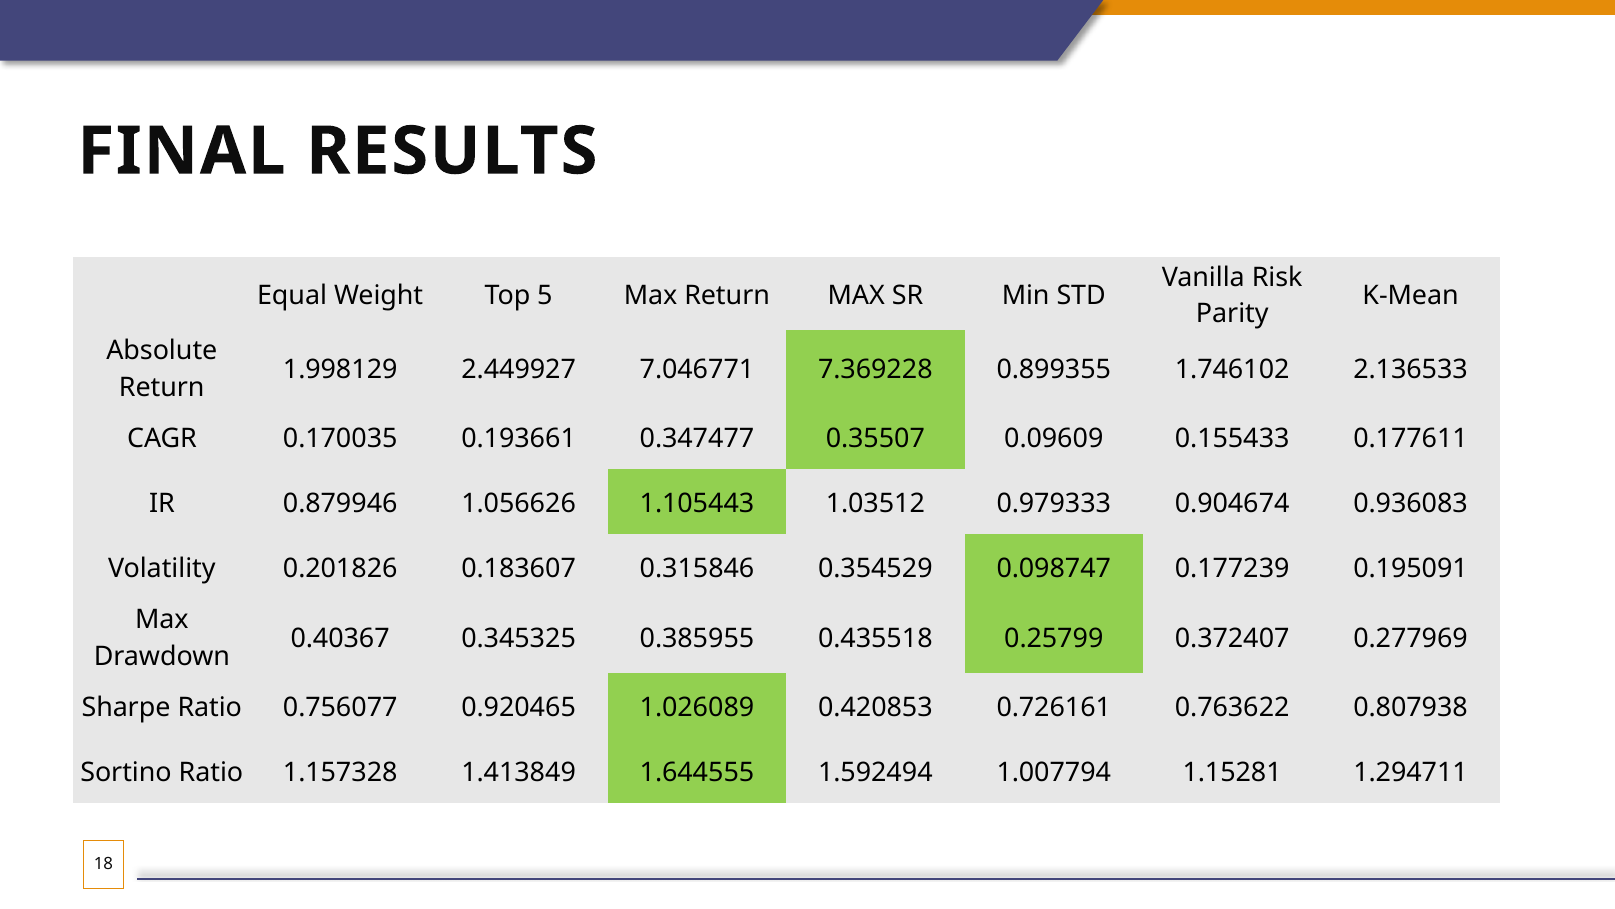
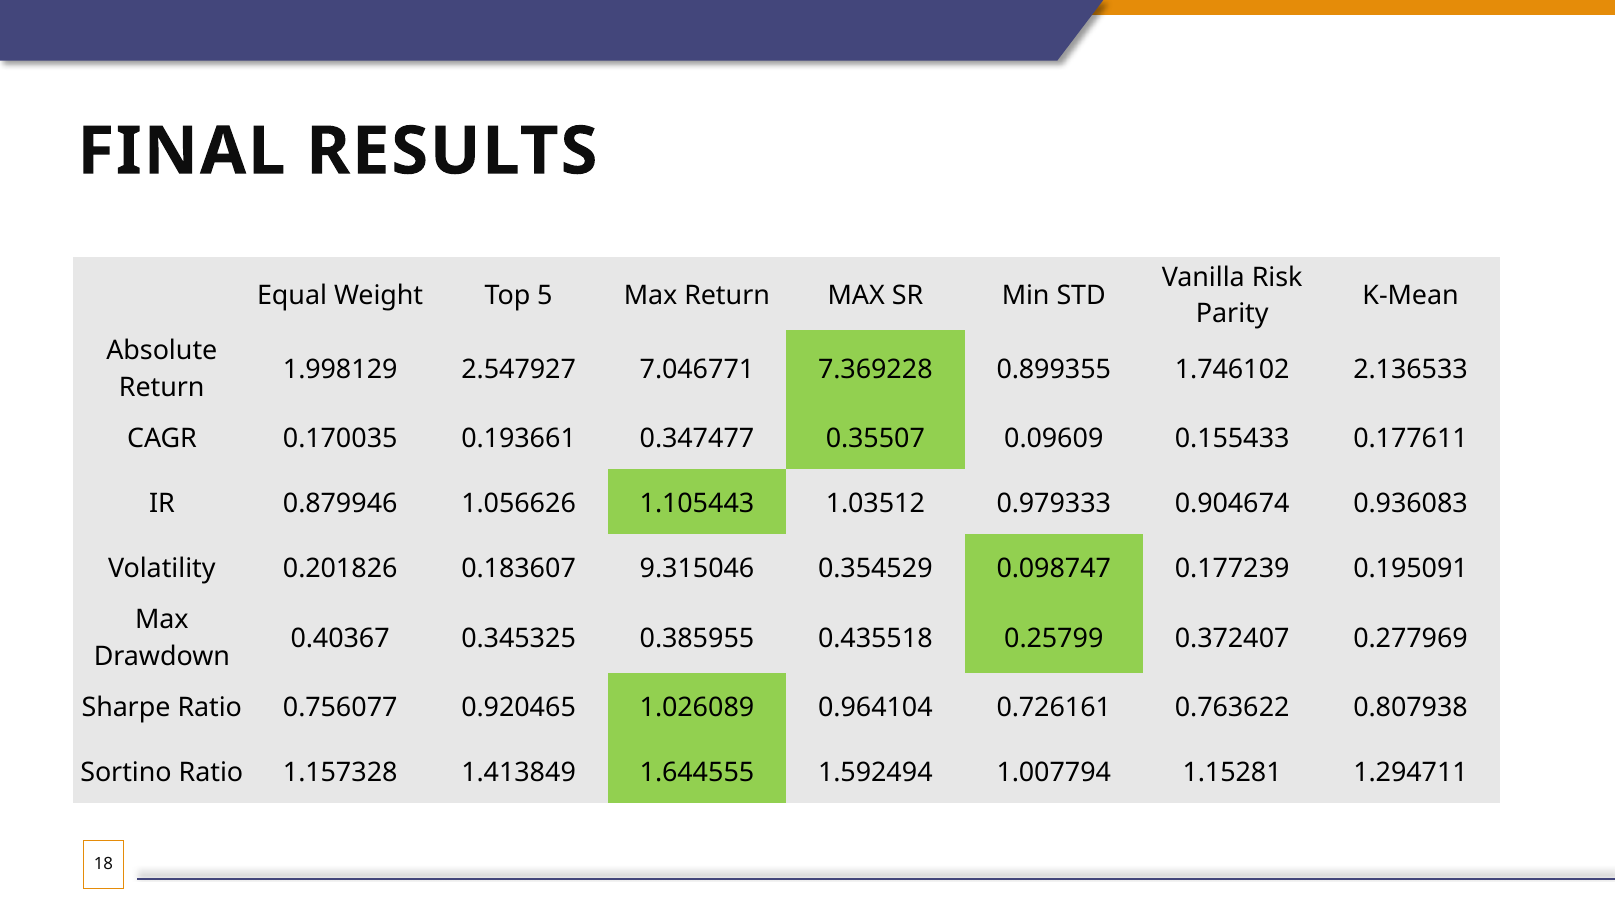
2.449927: 2.449927 -> 2.547927 (519, 369)
0.315846: 0.315846 -> 9.315046 (697, 568)
0.420853: 0.420853 -> 0.964104 (875, 707)
